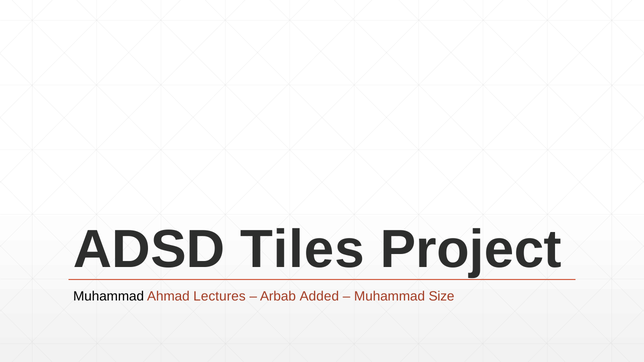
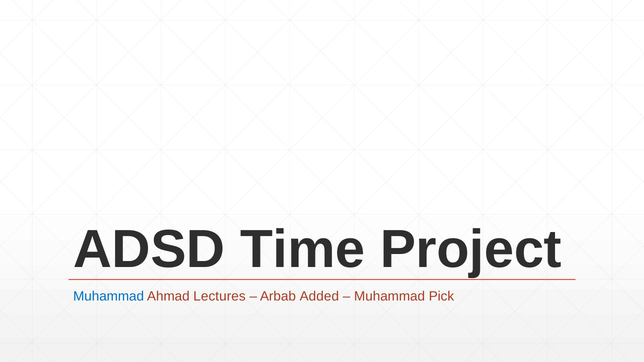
Tiles: Tiles -> Time (303, 250)
Muhammad colour: black -> blue (109, 297)
Size: Size -> Pick (441, 297)
